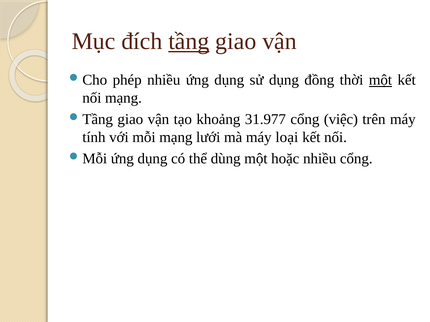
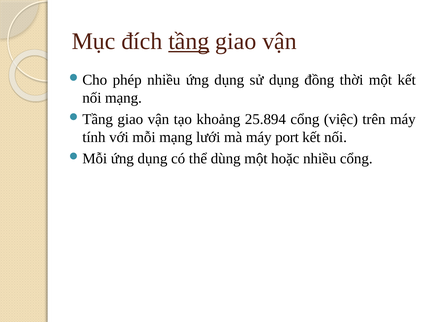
một underline: present -> none (380, 80)
31.977: 31.977 -> 25.894 (265, 120)
loại: loại -> port (287, 137)
